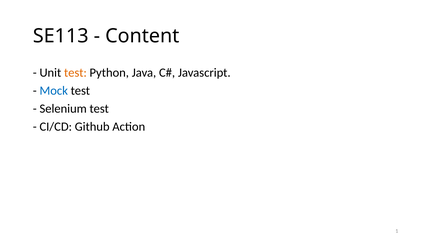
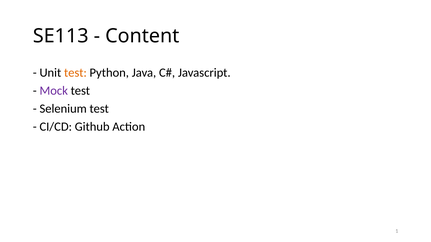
Mock colour: blue -> purple (54, 91)
